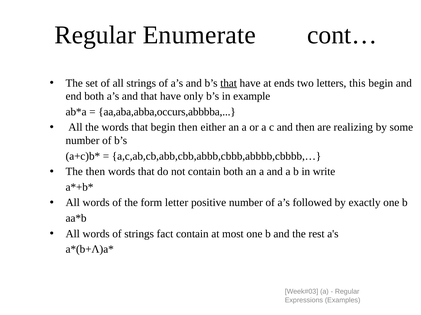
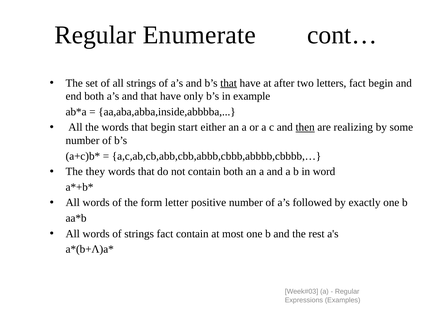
ends: ends -> after (284, 83)
letters this: this -> fact (357, 83)
aa,aba,abba,occurs,abbbba: aa,aba,abba,occurs,abbbba -> aa,aba,abba,inside,abbbba (167, 112)
begin then: then -> start (188, 128)
then underline: none -> present (305, 128)
The then: then -> they (95, 172)
write: write -> word (324, 172)
